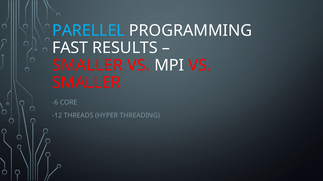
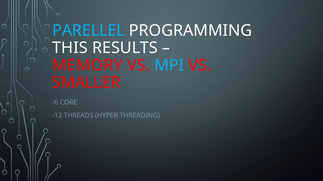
FAST: FAST -> THIS (70, 48)
SMALLER: SMALLER -> MEMORY (88, 66)
MPI colour: white -> light blue (169, 66)
